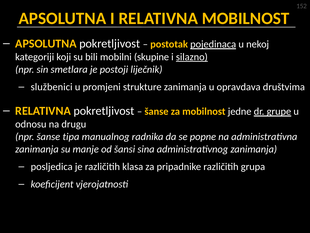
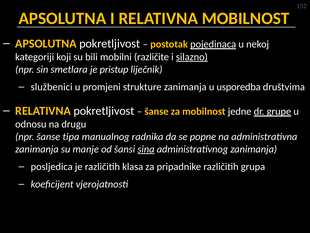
skupine: skupine -> različite (152, 57)
postoji: postoji -> pristup (114, 69)
opravdava: opravdava -> usporedba (239, 87)
sina underline: none -> present (146, 149)
